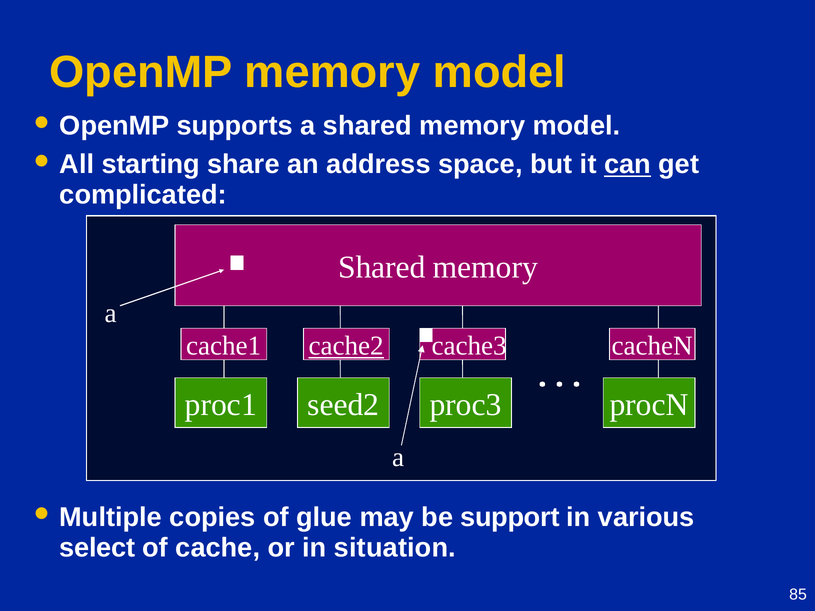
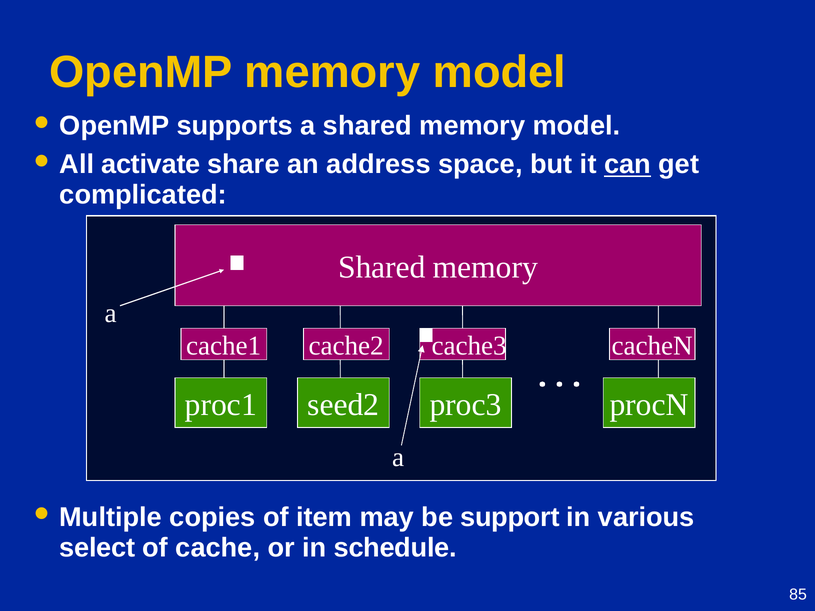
starting: starting -> activate (151, 165)
cache2 underline: present -> none (346, 346)
glue: glue -> item (324, 518)
situation: situation -> schedule (395, 548)
